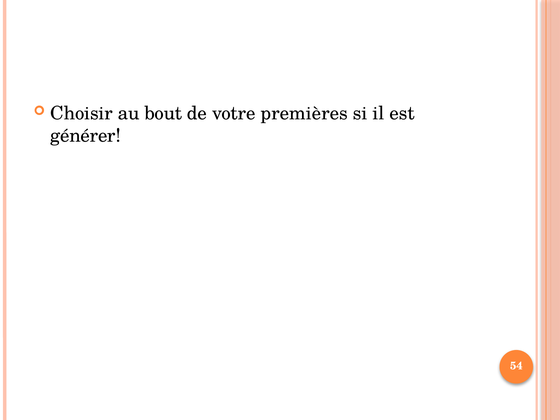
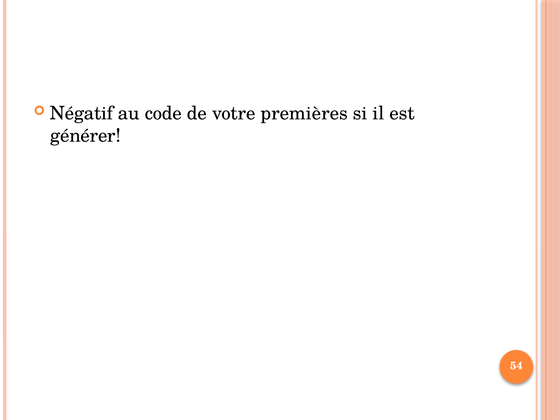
Choisir: Choisir -> Négatif (82, 113)
bout: bout -> code (163, 113)
